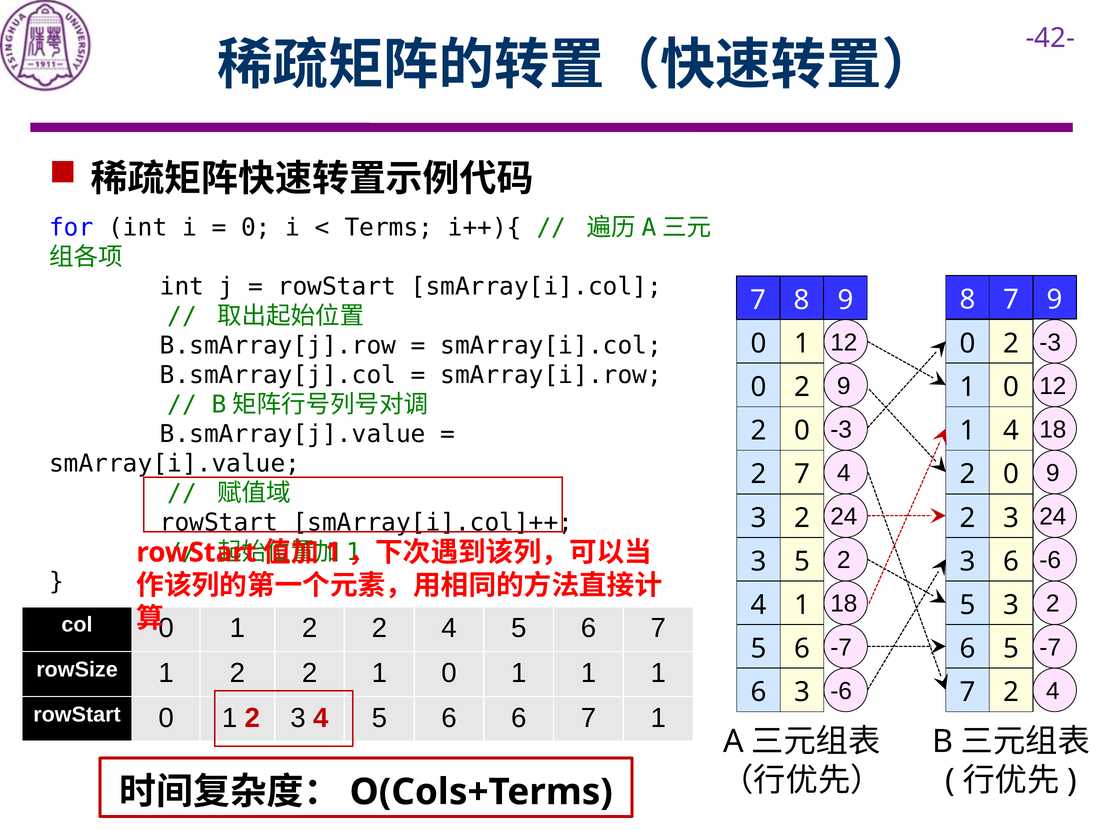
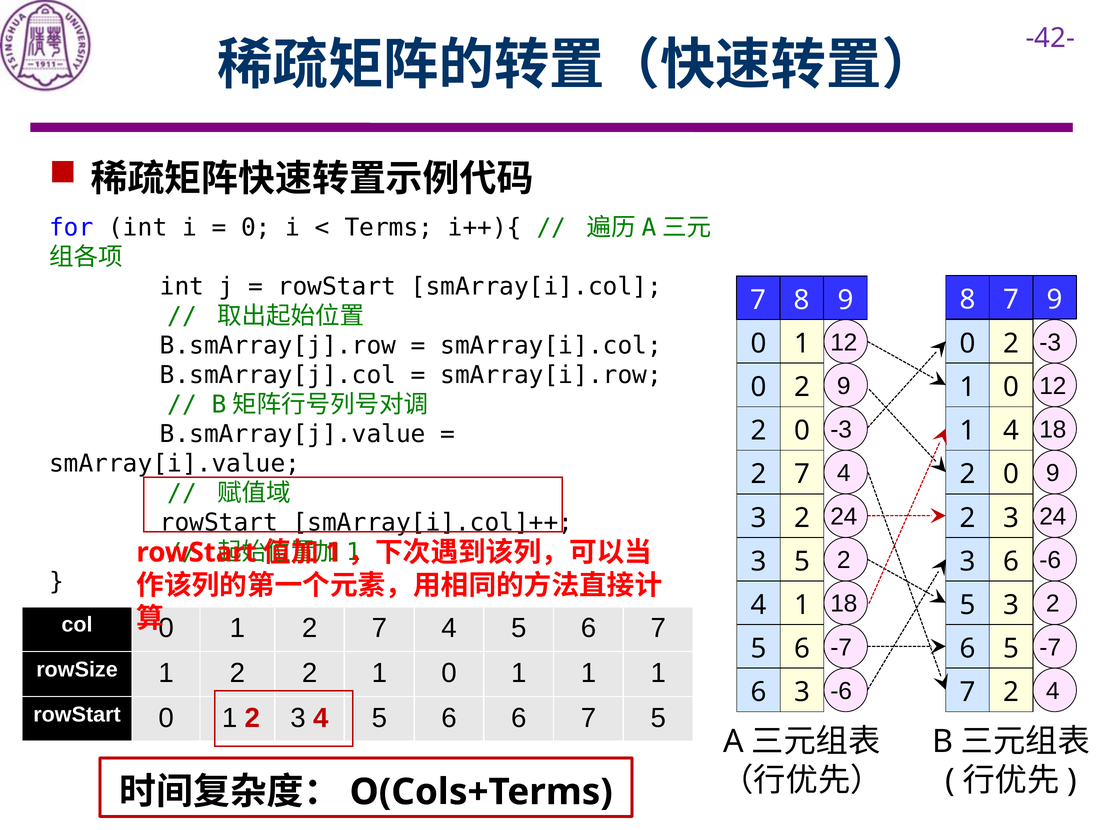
0 1 2 2: 2 -> 7 (379, 628)
7 1: 1 -> 5 (658, 718)
